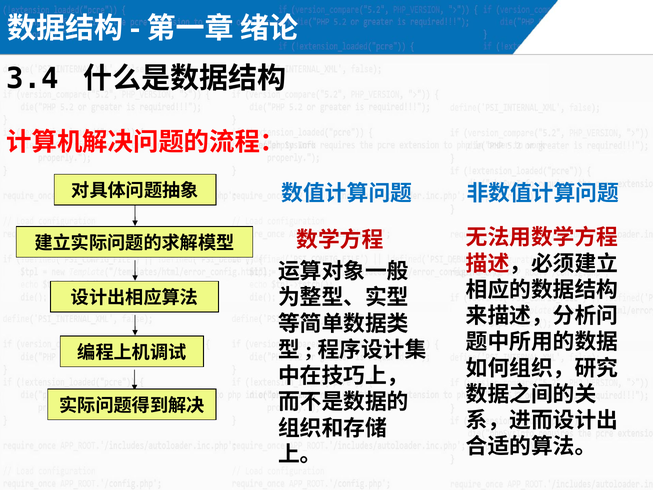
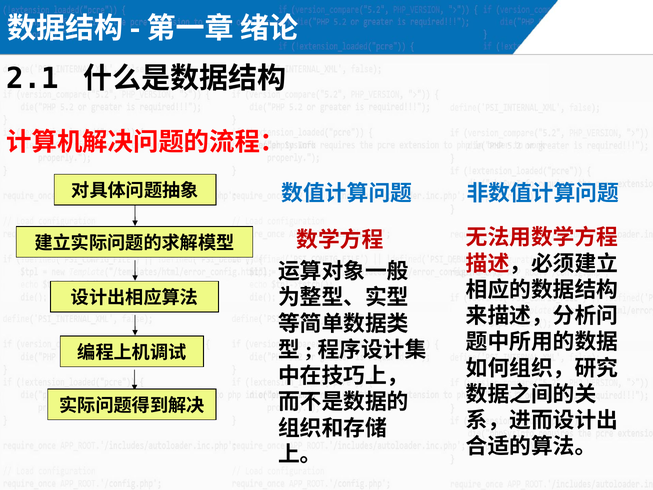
3.4: 3.4 -> 2.1 (33, 79)
